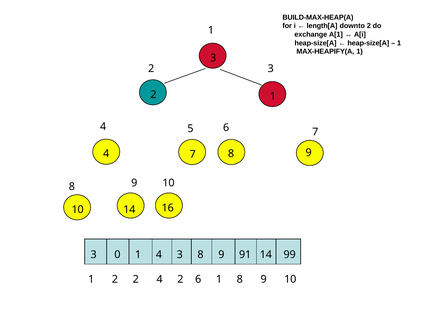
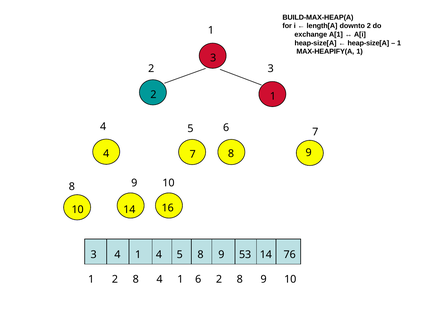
0: 0 -> 4 (117, 255)
4 3: 3 -> 5 (180, 255)
91: 91 -> 53 (245, 255)
99: 99 -> 76 (290, 255)
2: 2 -> 8 (136, 279)
2: 2 -> 1 (180, 279)
6 1: 1 -> 2 (219, 279)
